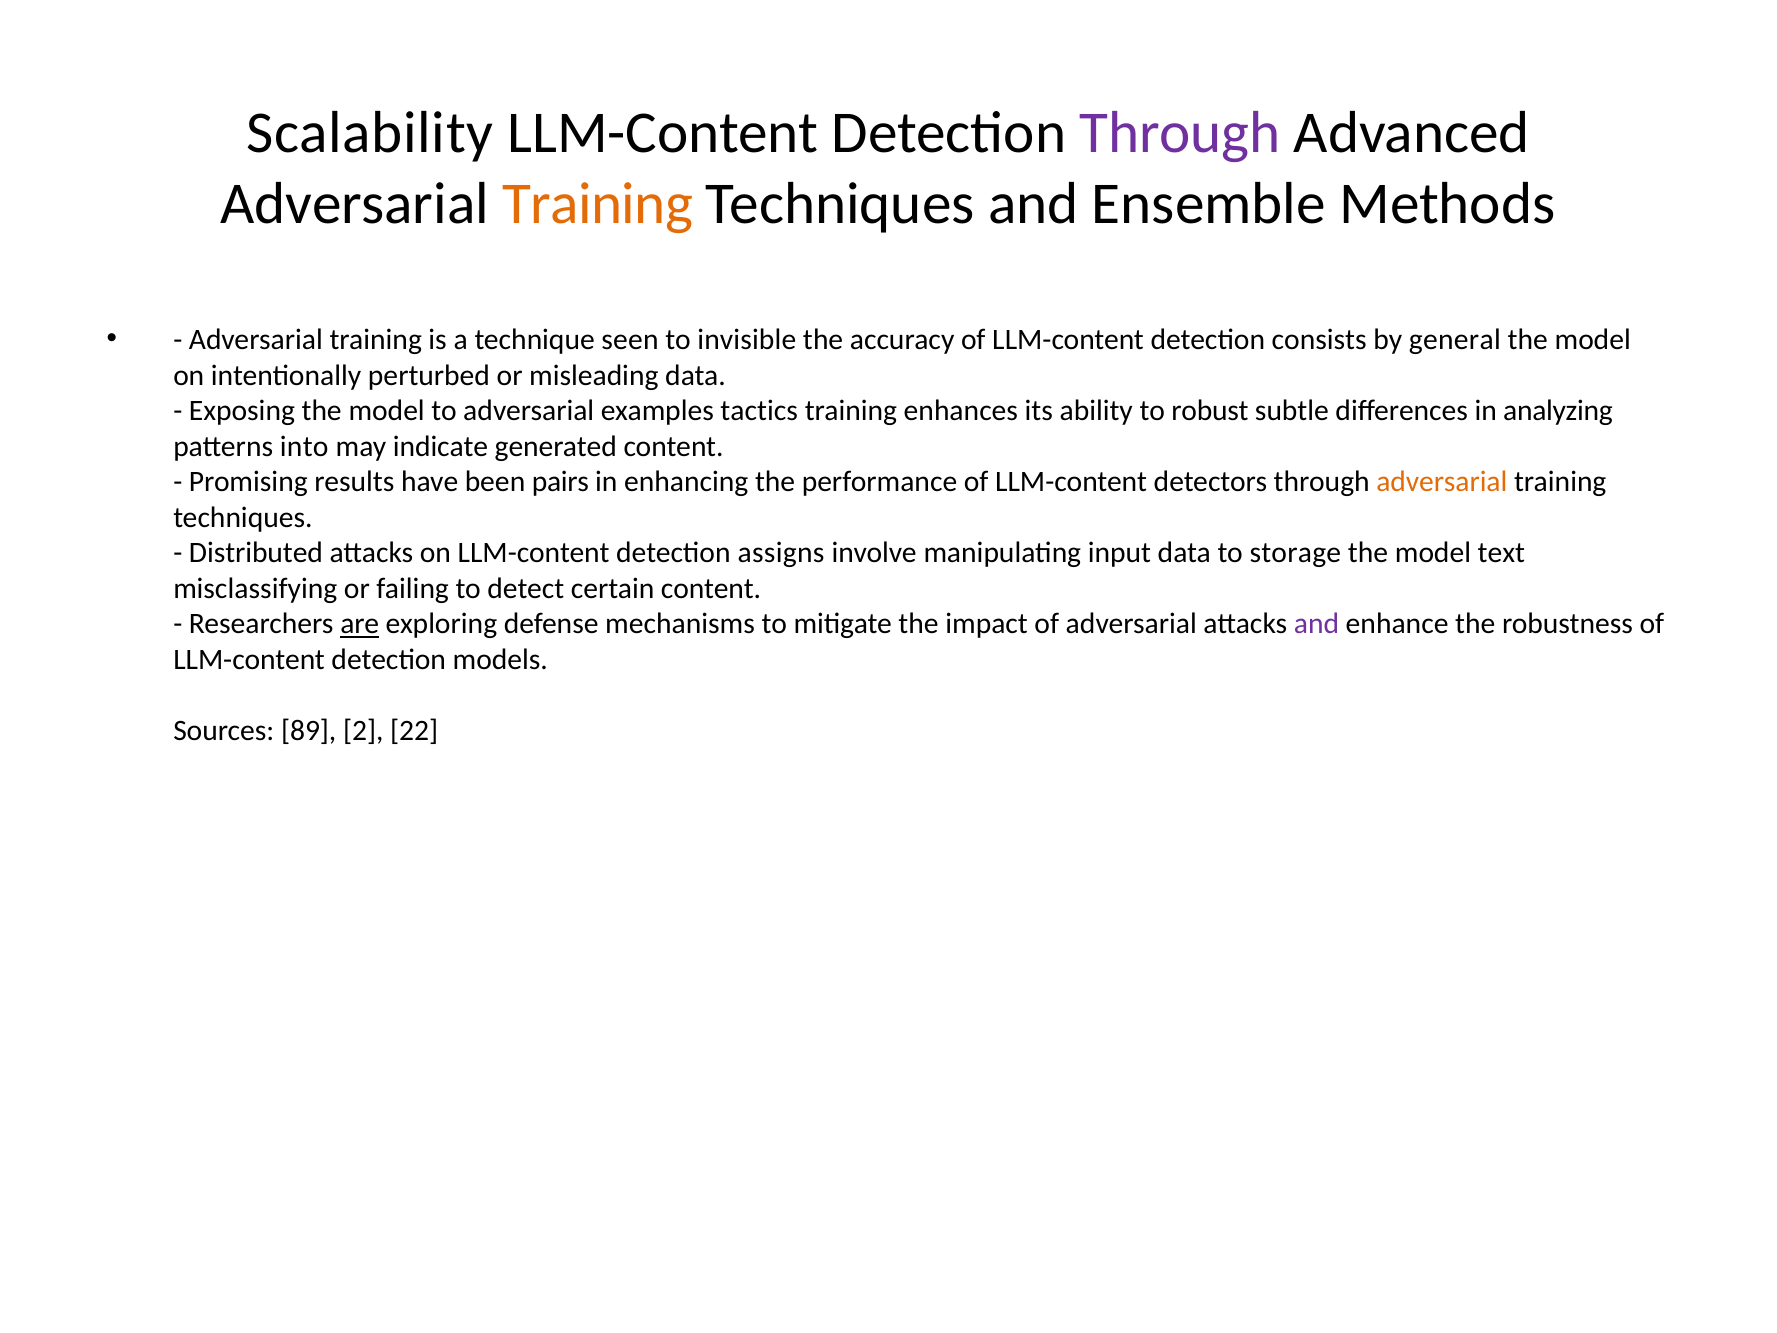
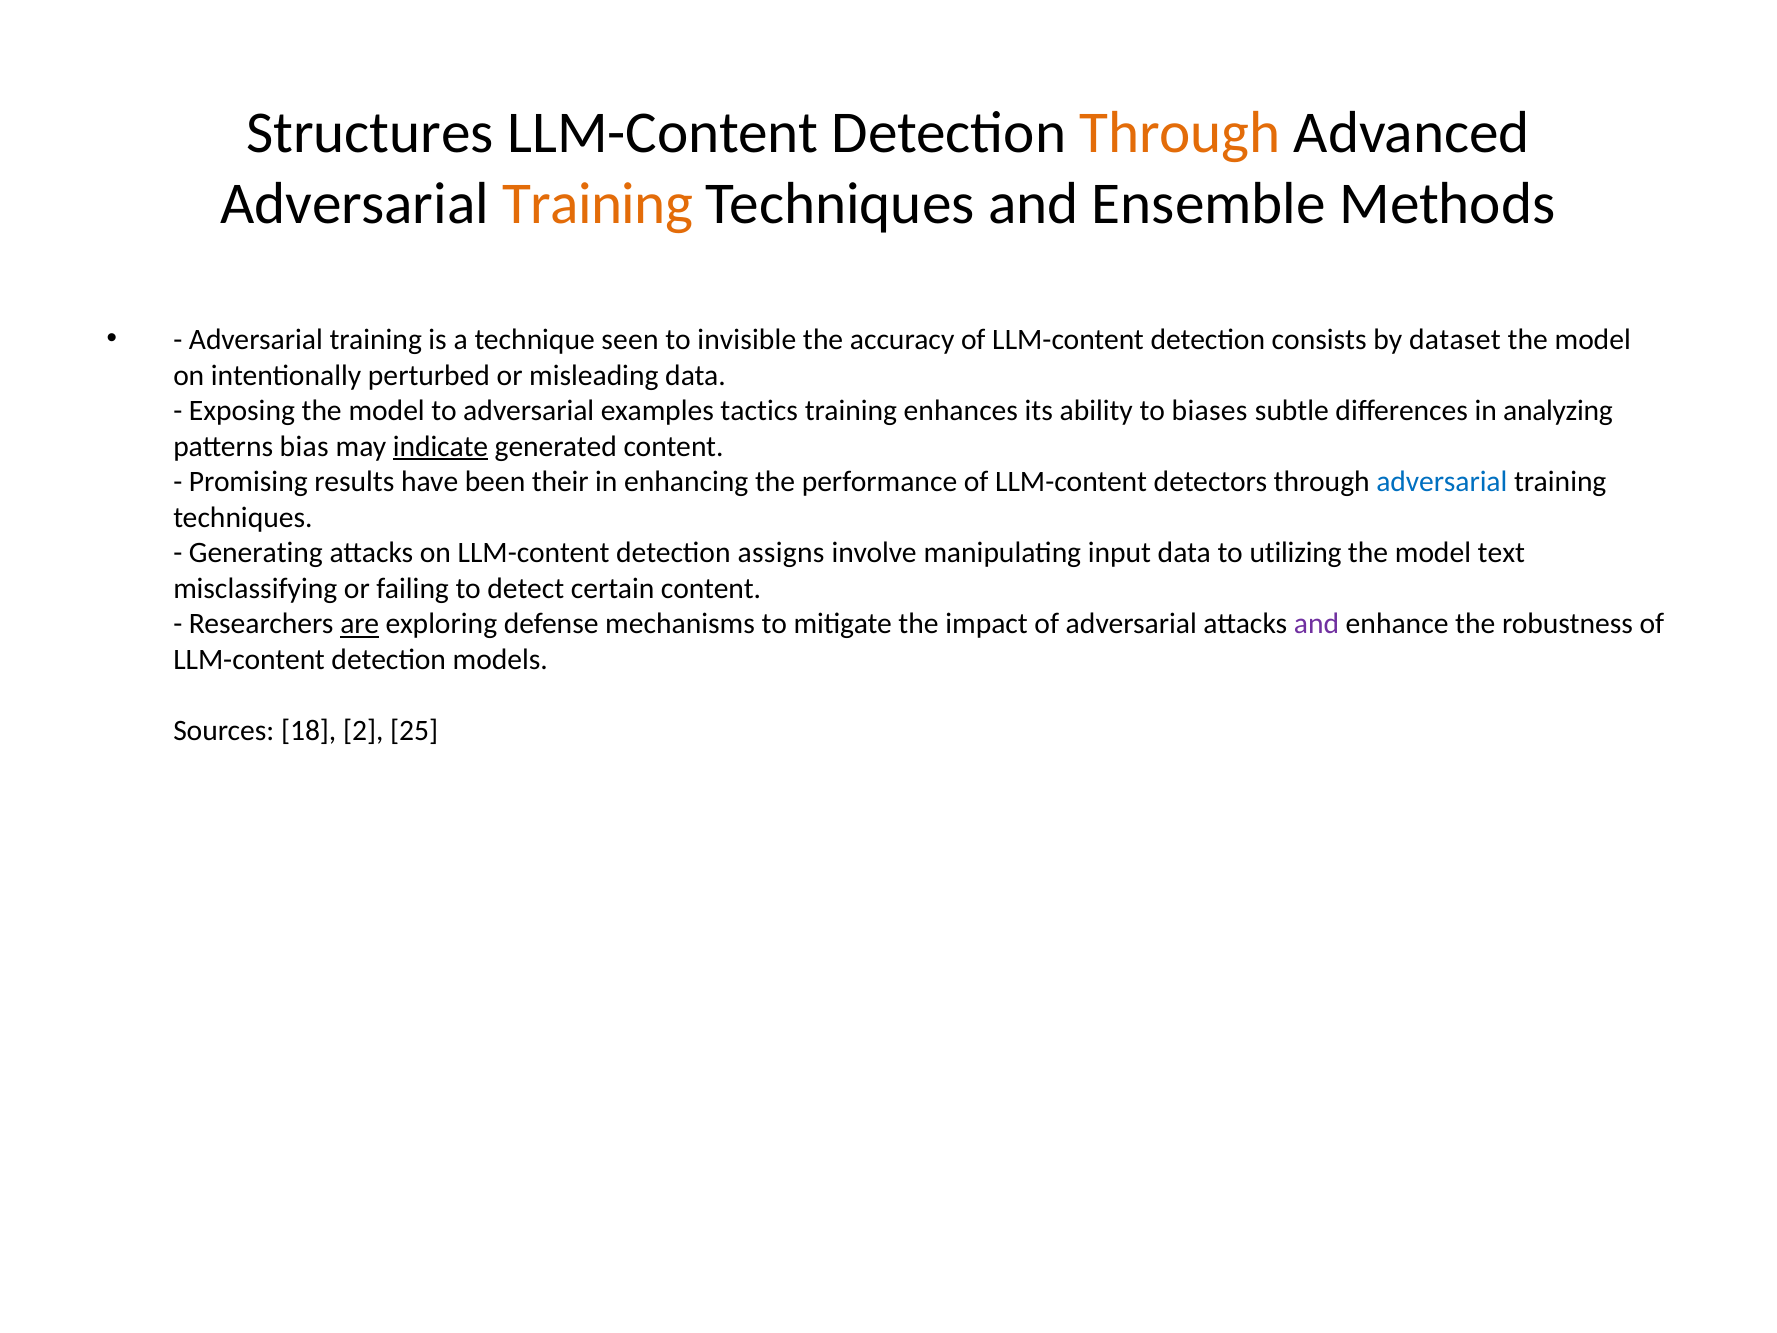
Scalability: Scalability -> Structures (370, 133)
Through colour: purple -> orange (1180, 133)
general: general -> dataset (1455, 340)
robust: robust -> biases (1210, 411)
into: into -> bias (304, 446)
indicate underline: none -> present (441, 446)
pairs: pairs -> their (560, 482)
adversarial colour: orange -> blue (1442, 482)
Distributed: Distributed -> Generating (256, 553)
storage: storage -> utilizing (1296, 553)
89: 89 -> 18 (309, 731)
22: 22 -> 25 (414, 731)
